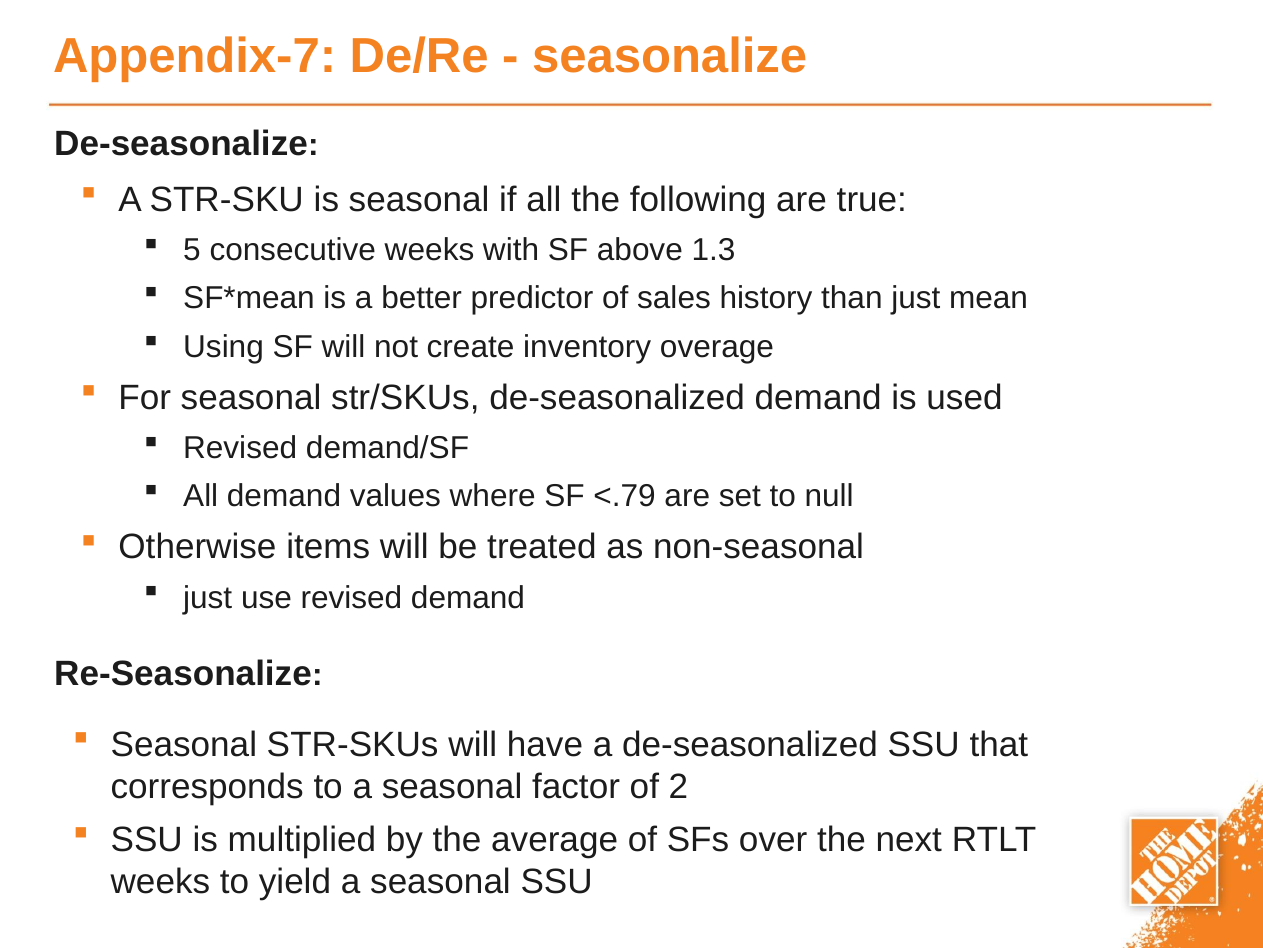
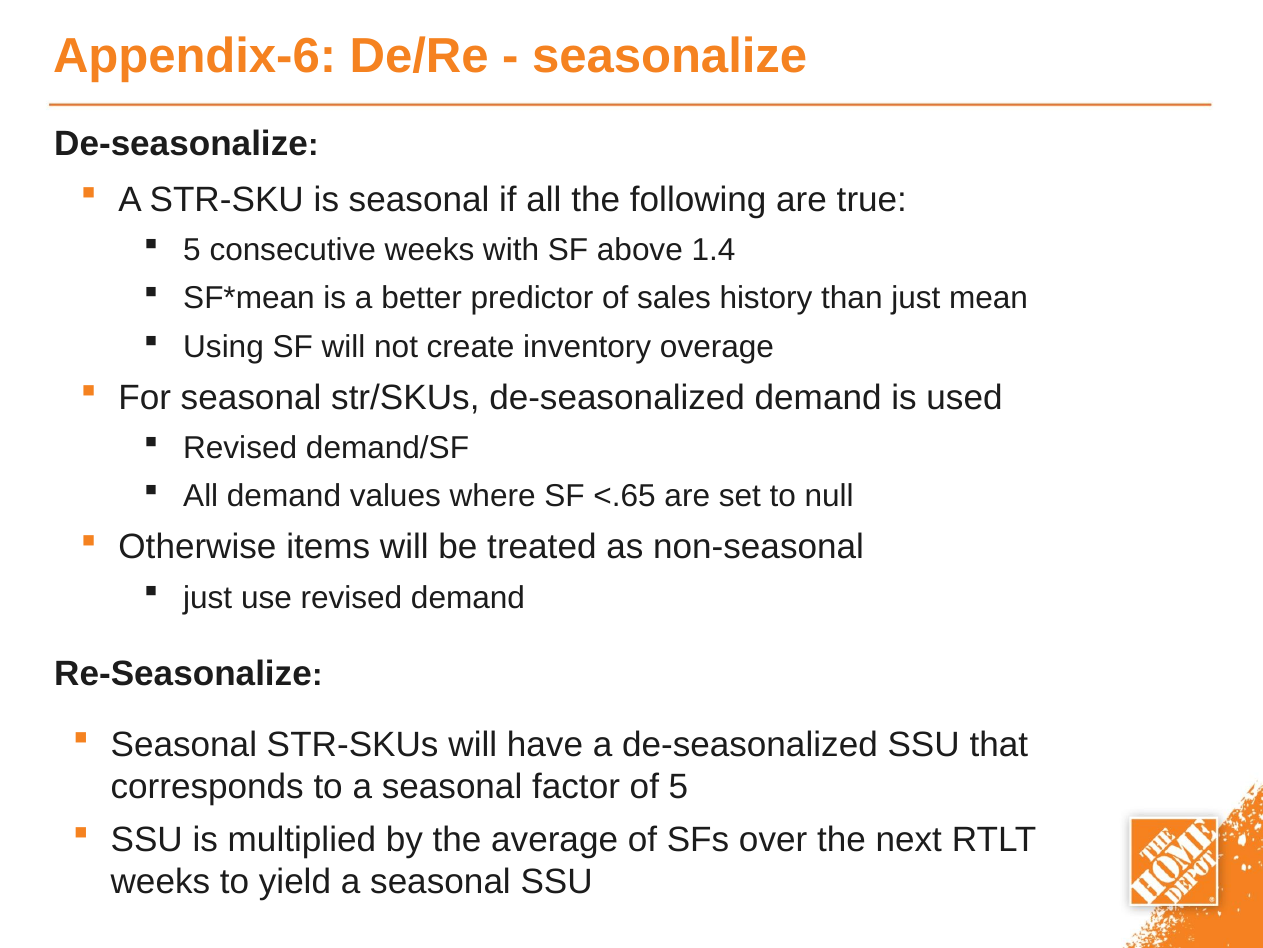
Appendix-7: Appendix-7 -> Appendix-6 (195, 56)
1.3: 1.3 -> 1.4 (713, 250)
<.79: <.79 -> <.65 (625, 496)
of 2: 2 -> 5 (678, 786)
